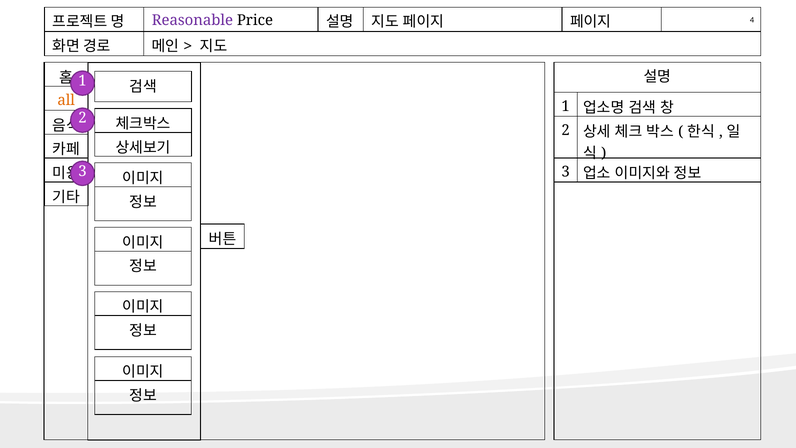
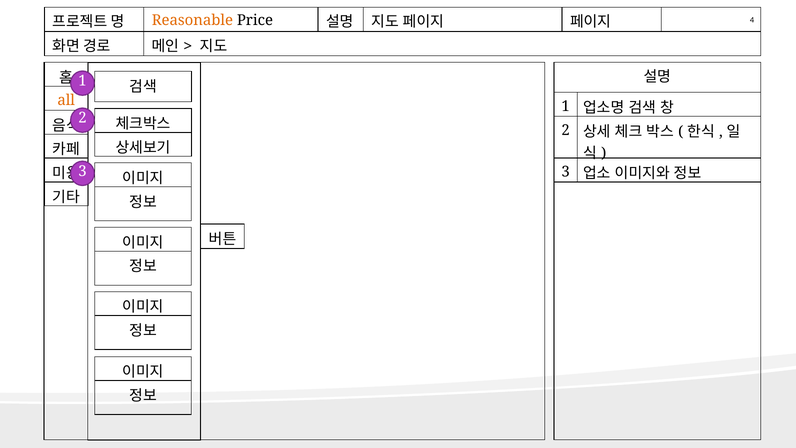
Reasonable colour: purple -> orange (192, 21)
